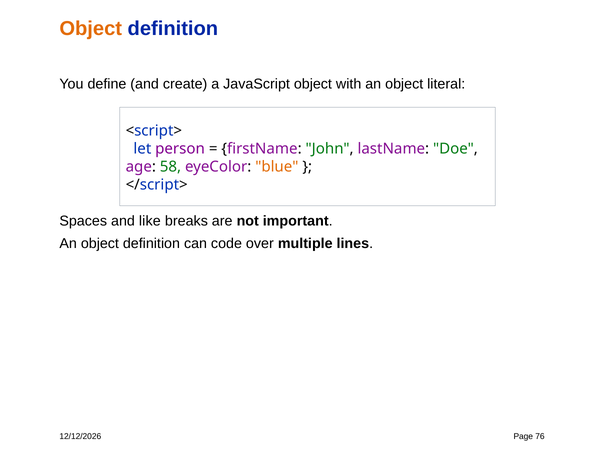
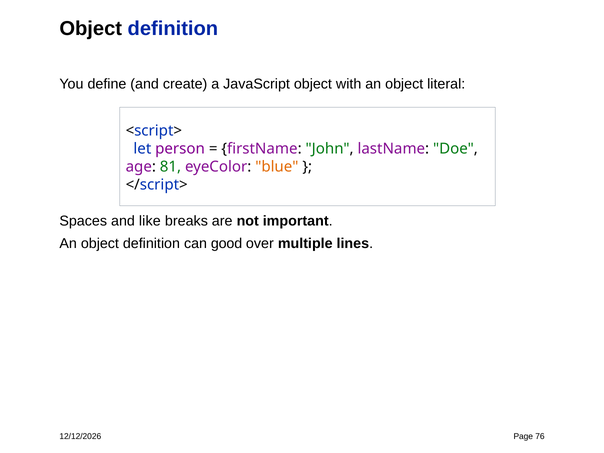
Object colour: orange -> black (91, 28)
58: 58 -> 81 (171, 167)
code: code -> good (227, 244)
